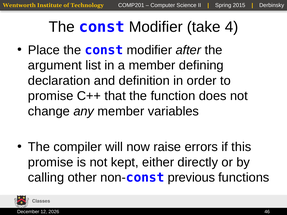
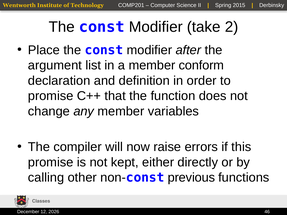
4: 4 -> 2 (232, 27)
defining: defining -> conform (201, 65)
